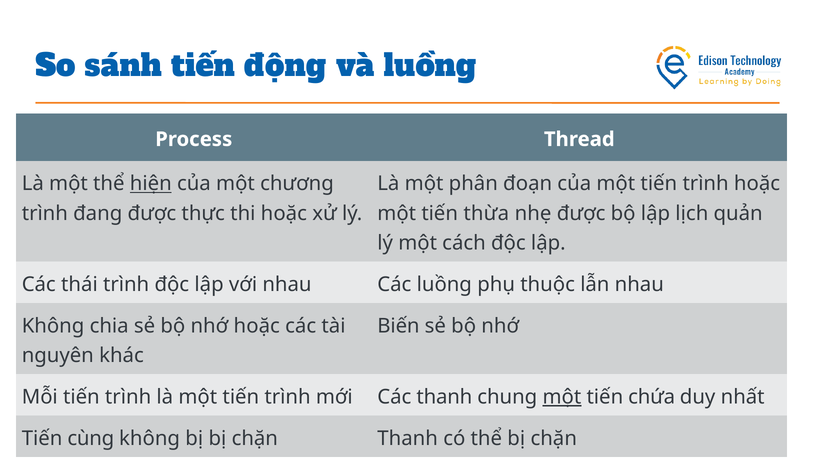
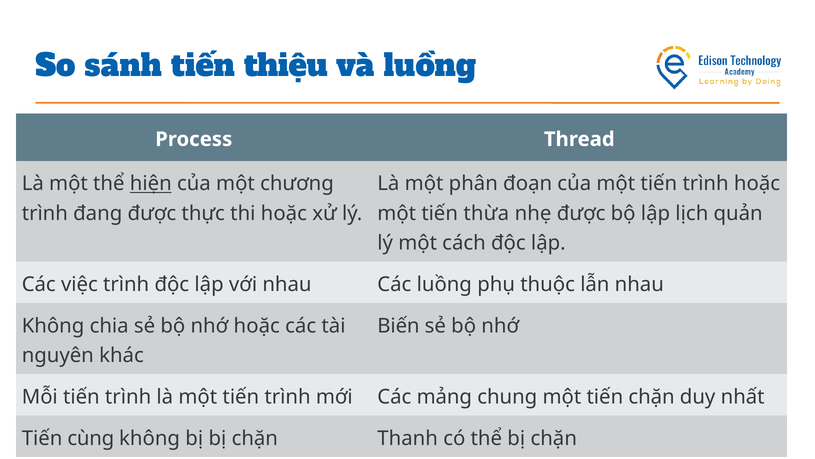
động: động -> thiệu (286, 66)
thái: thái -> việc (79, 284)
Các thanh: thanh -> mảng (444, 396)
một underline: present -> none (562, 396)
tiến chứa: chứa -> chặn (652, 396)
